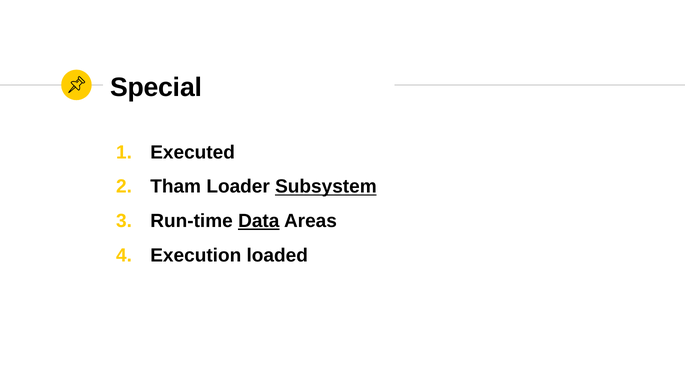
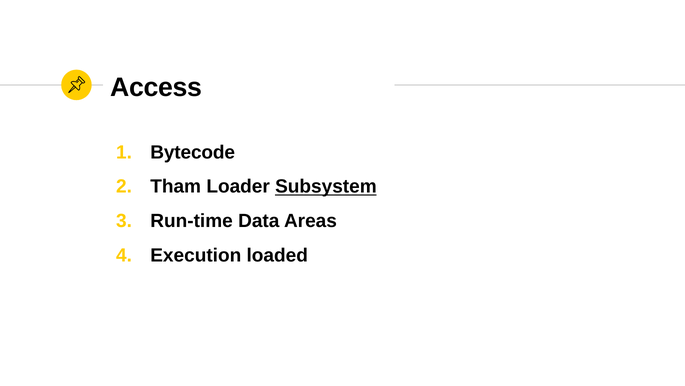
Special: Special -> Access (156, 87)
Executed: Executed -> Bytecode (193, 152)
Data underline: present -> none (259, 221)
